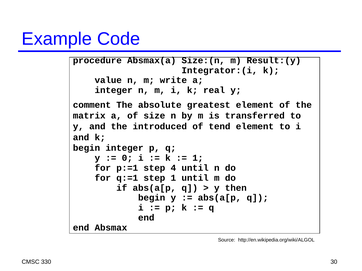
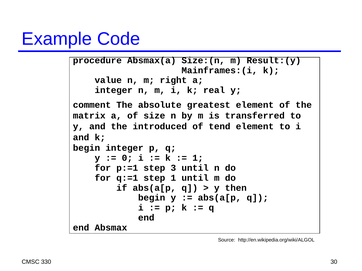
Integrator:(i: Integrator:(i -> Mainframes:(i (220, 70)
write: write -> right (173, 80)
4: 4 -> 3 (173, 168)
